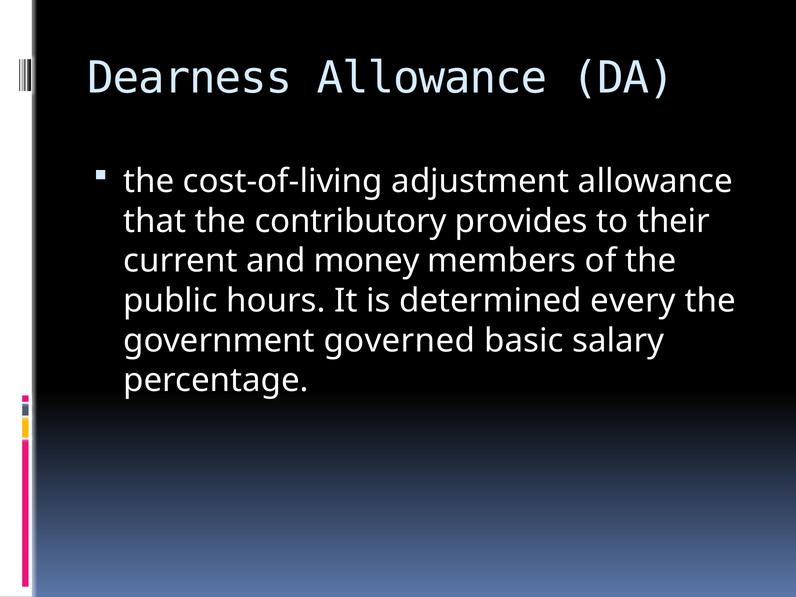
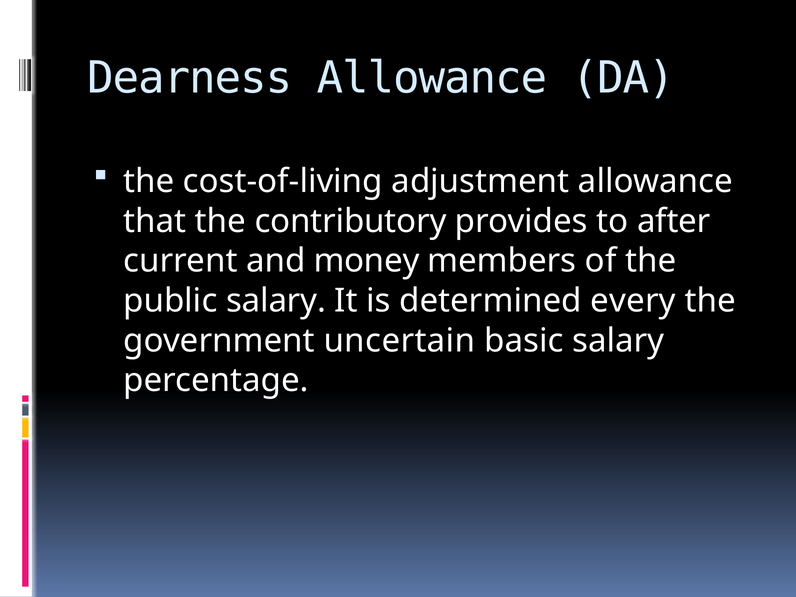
their: their -> after (674, 221)
public hours: hours -> salary (276, 301)
governed: governed -> uncertain (399, 341)
